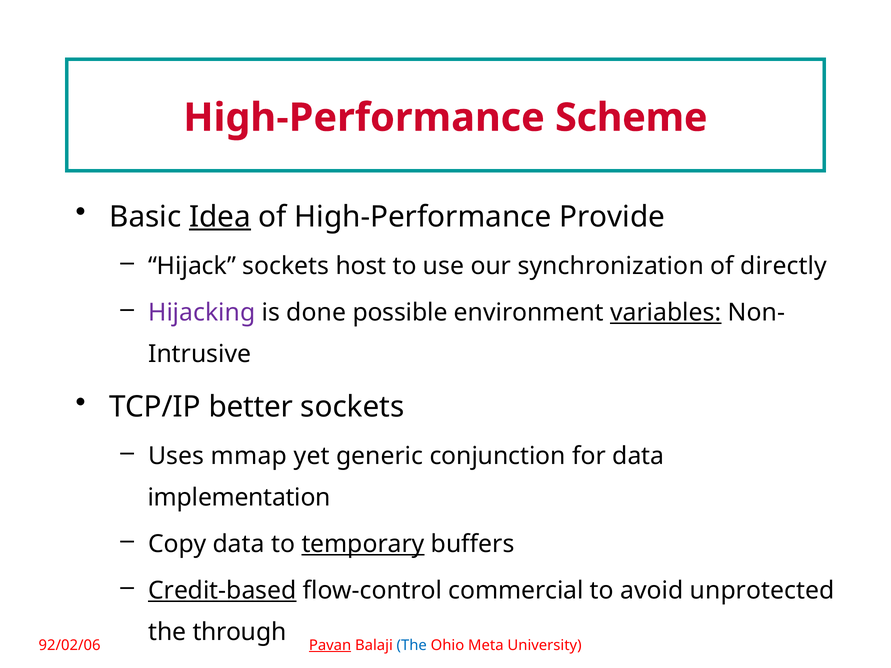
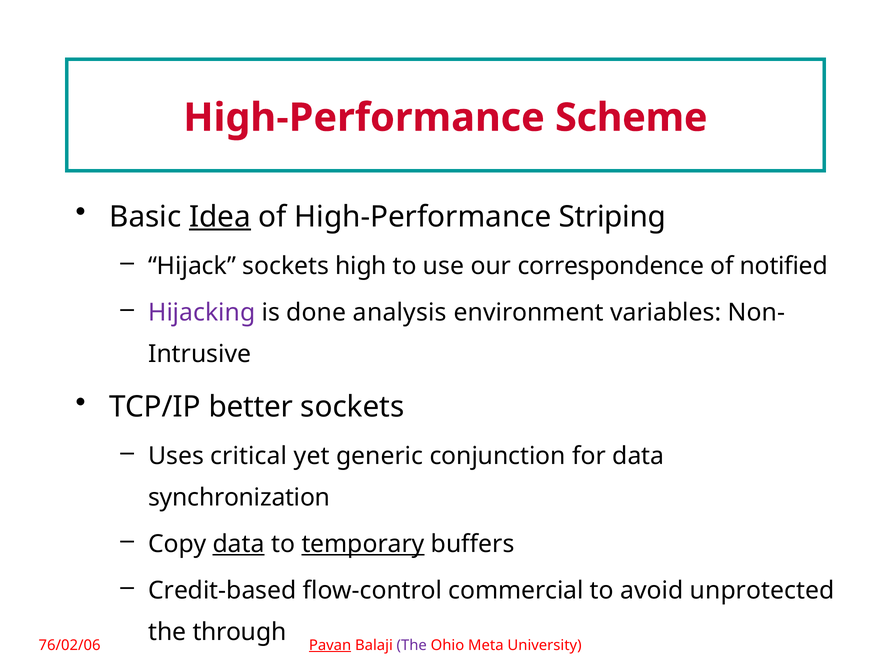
Provide: Provide -> Striping (612, 217)
host: host -> high (361, 266)
synchronization: synchronization -> correspondence (611, 266)
directly: directly -> notified (784, 266)
possible: possible -> analysis (400, 312)
variables underline: present -> none (666, 312)
mmap: mmap -> critical (249, 456)
implementation: implementation -> synchronization (239, 498)
data underline: none -> present (239, 544)
Credit-based underline: present -> none (222, 591)
92/02/06: 92/02/06 -> 76/02/06 (70, 646)
The colour: blue -> purple (412, 646)
